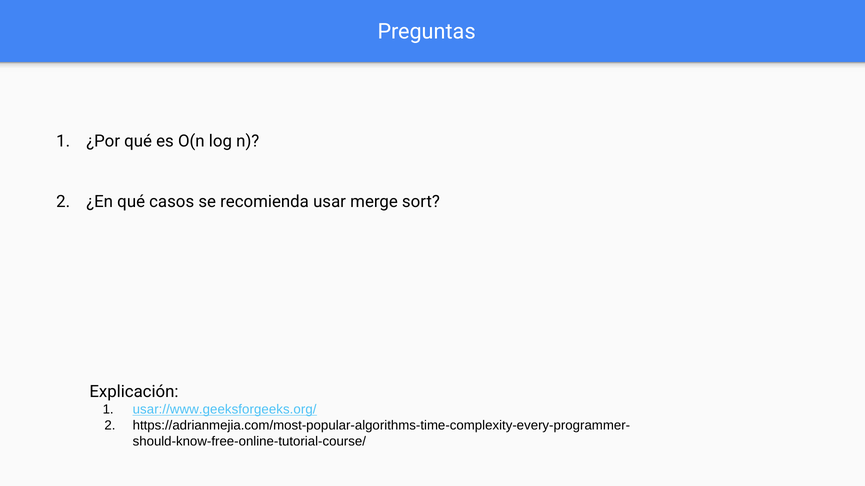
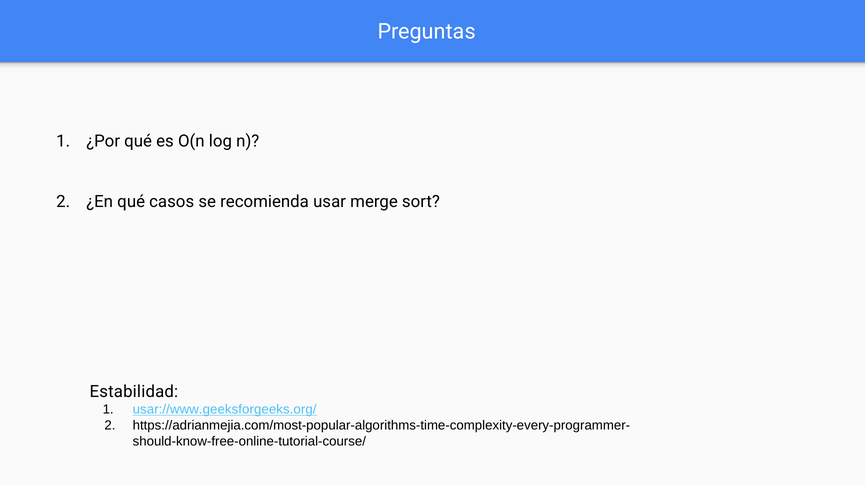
Explicación: Explicación -> Estabilidad (134, 392)
